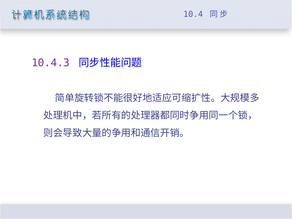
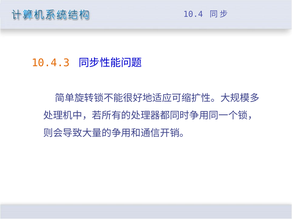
10.4.3 colour: purple -> orange (51, 63)
